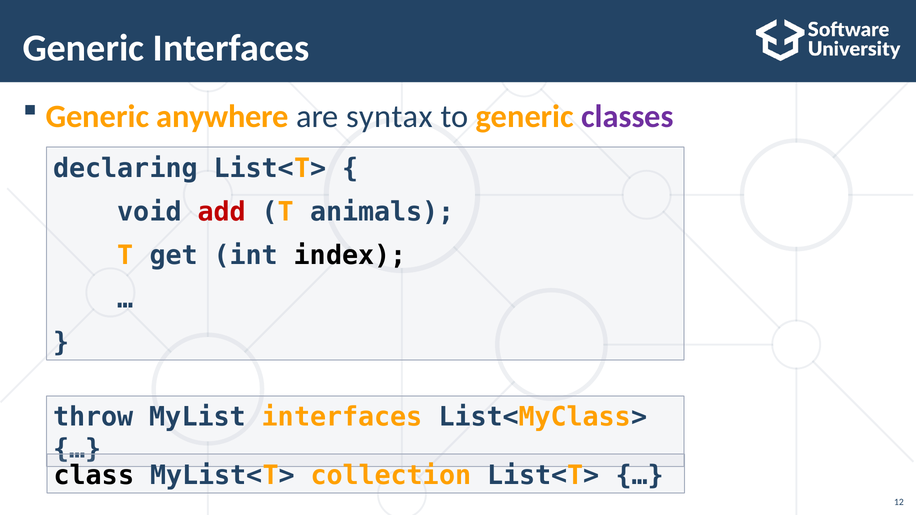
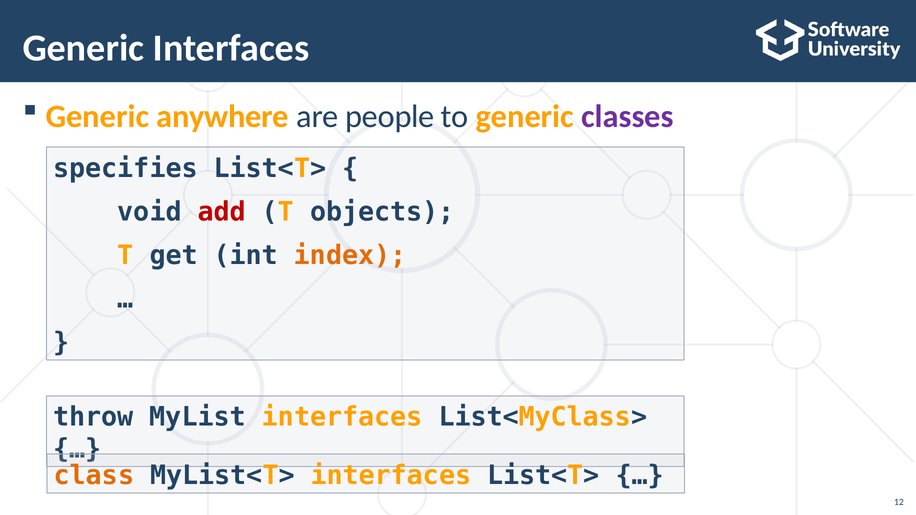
syntax: syntax -> people (390, 116)
declaring: declaring -> specifies (125, 168)
animals: animals -> objects (382, 212)
index colour: black -> orange (350, 255)
class colour: black -> orange (94, 476)
MyList<T> collection: collection -> interfaces (391, 476)
